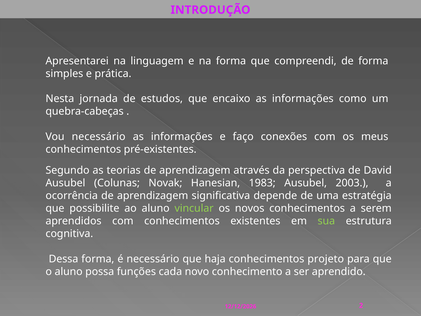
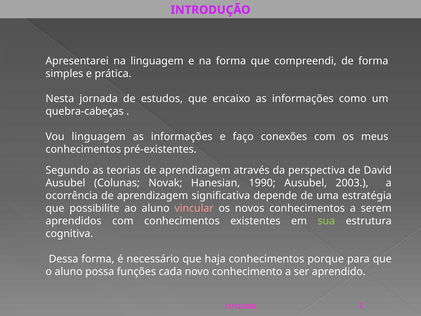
Vou necessário: necessário -> linguagem (99, 137)
1983: 1983 -> 1990 (262, 183)
vincular colour: light green -> pink (194, 208)
projeto: projeto -> porque (326, 259)
